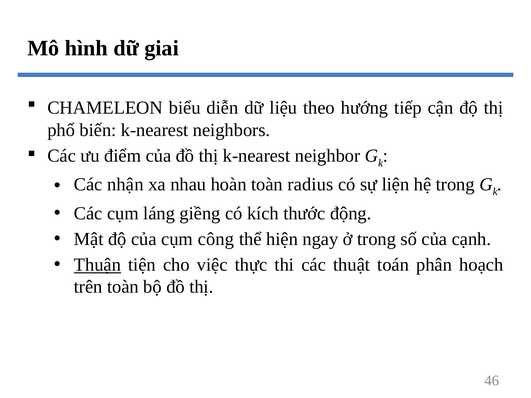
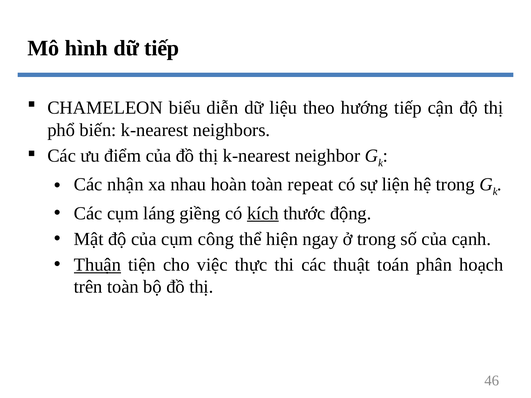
dữ giai: giai -> tiếp (162, 48)
radius: radius -> repeat (310, 185)
kích underline: none -> present (263, 213)
